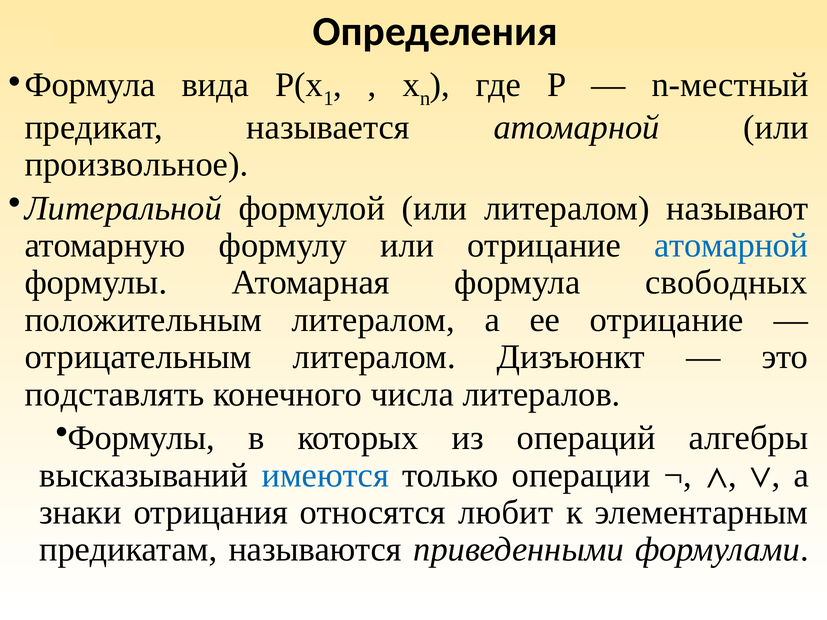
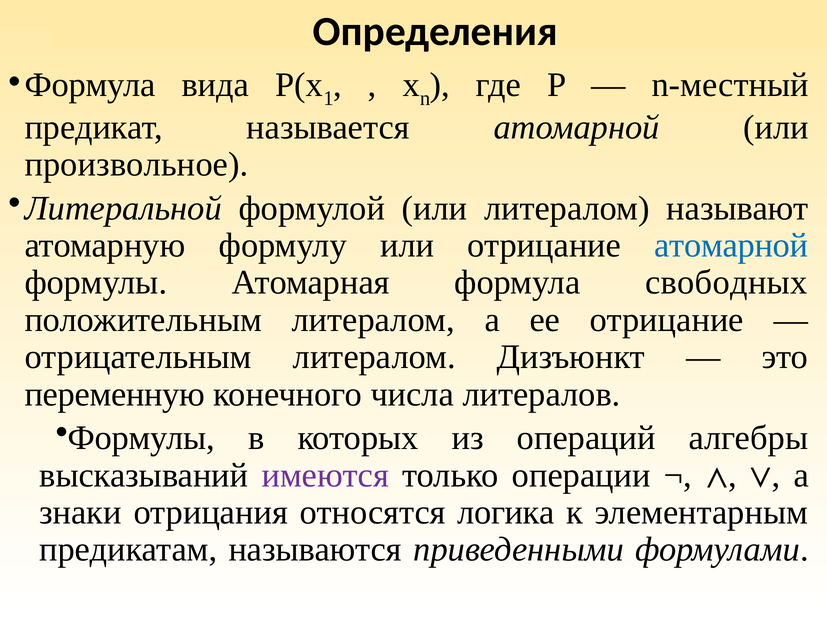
подставлять: подставлять -> переменную (115, 394)
имеются colour: blue -> purple (325, 475)
любит: любит -> логика (506, 513)
